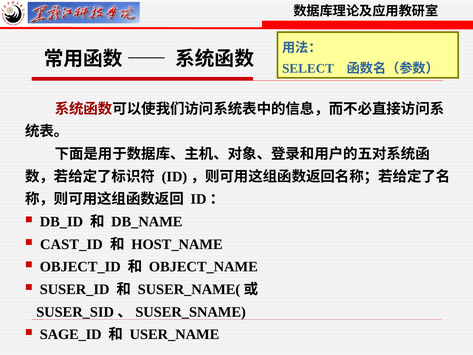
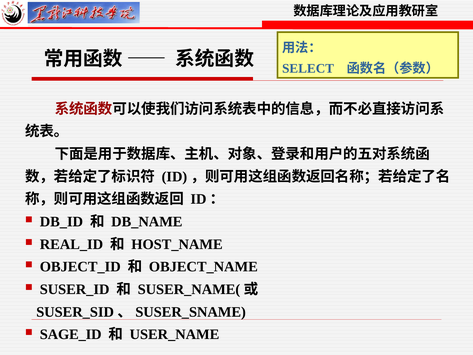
CAST_ID: CAST_ID -> REAL_ID (71, 244)
